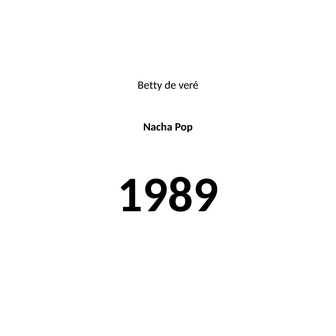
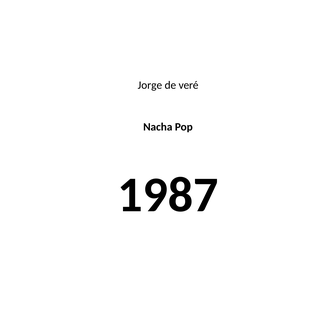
Betty: Betty -> Jorge (150, 85)
1989: 1989 -> 1987 (168, 195)
